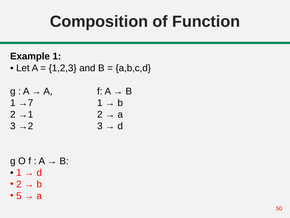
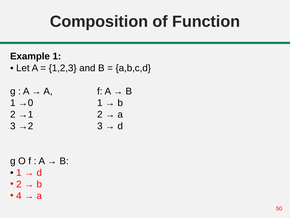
→7: →7 -> →0 (26, 103)
5: 5 -> 4 (19, 195)
